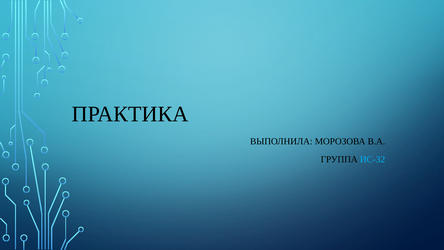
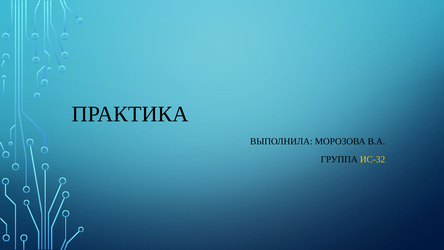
ИС-32 colour: light blue -> yellow (373, 159)
